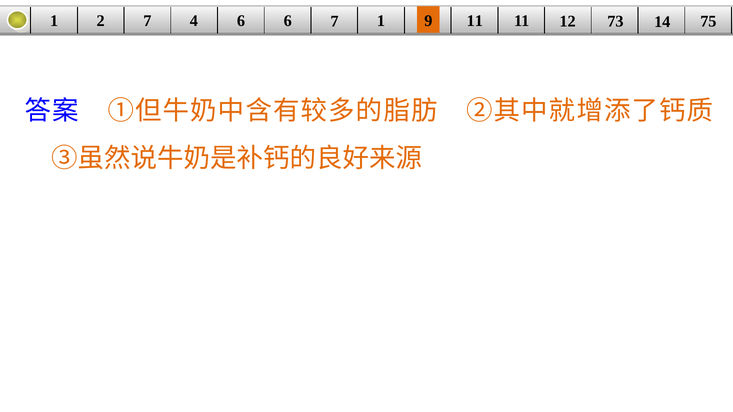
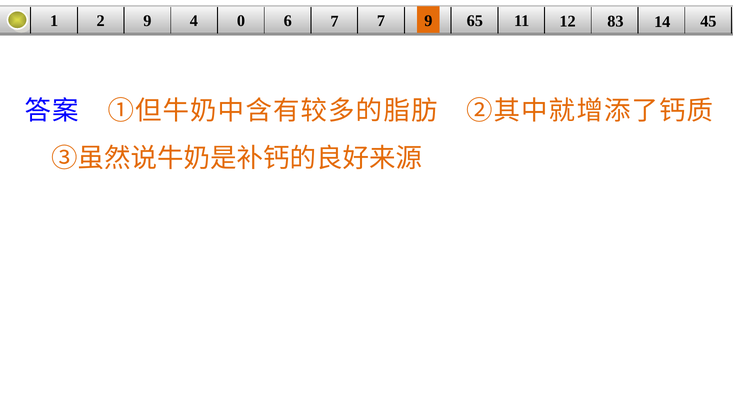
2 7: 7 -> 9 (147, 21)
4 6: 6 -> 0 (241, 21)
7 1: 1 -> 7 (381, 21)
9 11: 11 -> 65 (475, 21)
73: 73 -> 83 (615, 21)
75: 75 -> 45 (708, 21)
